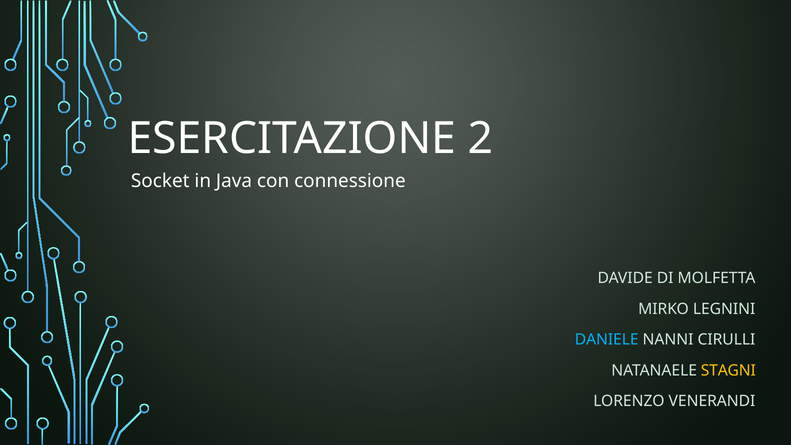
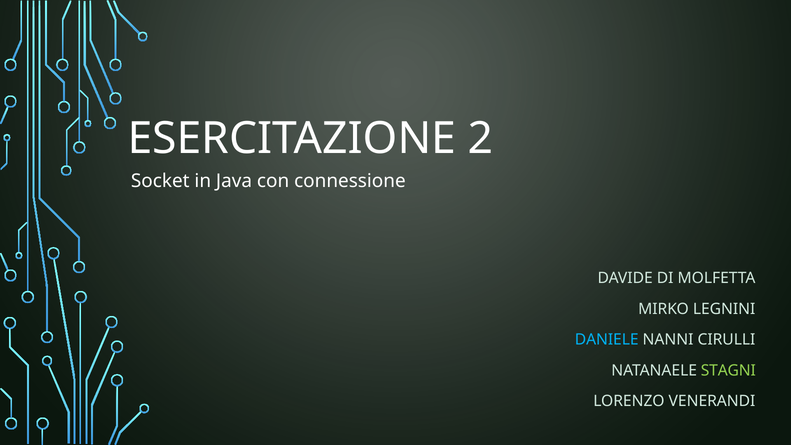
STAGNI colour: yellow -> light green (728, 370)
